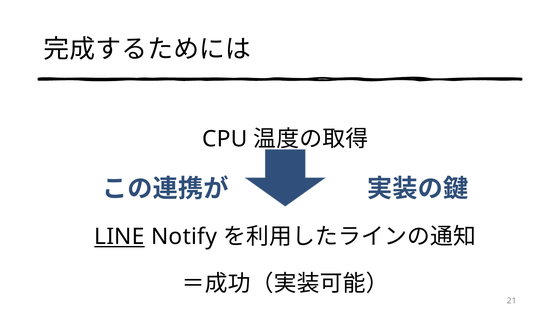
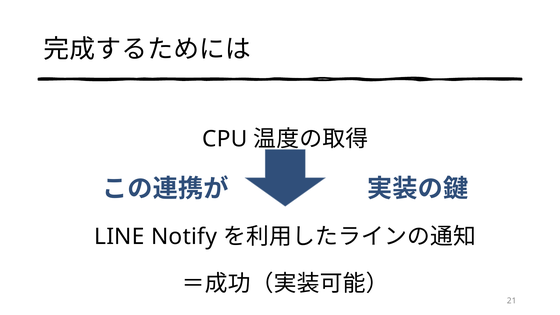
LINE underline: present -> none (119, 237)
